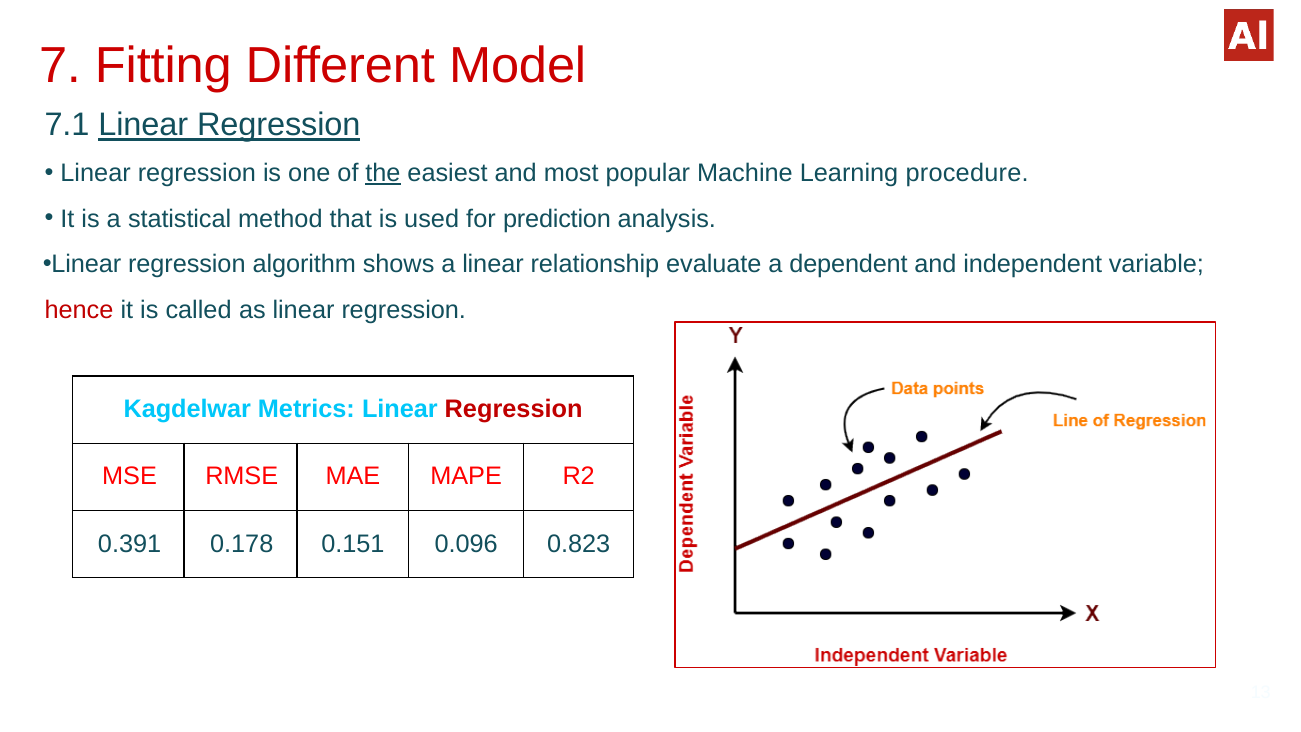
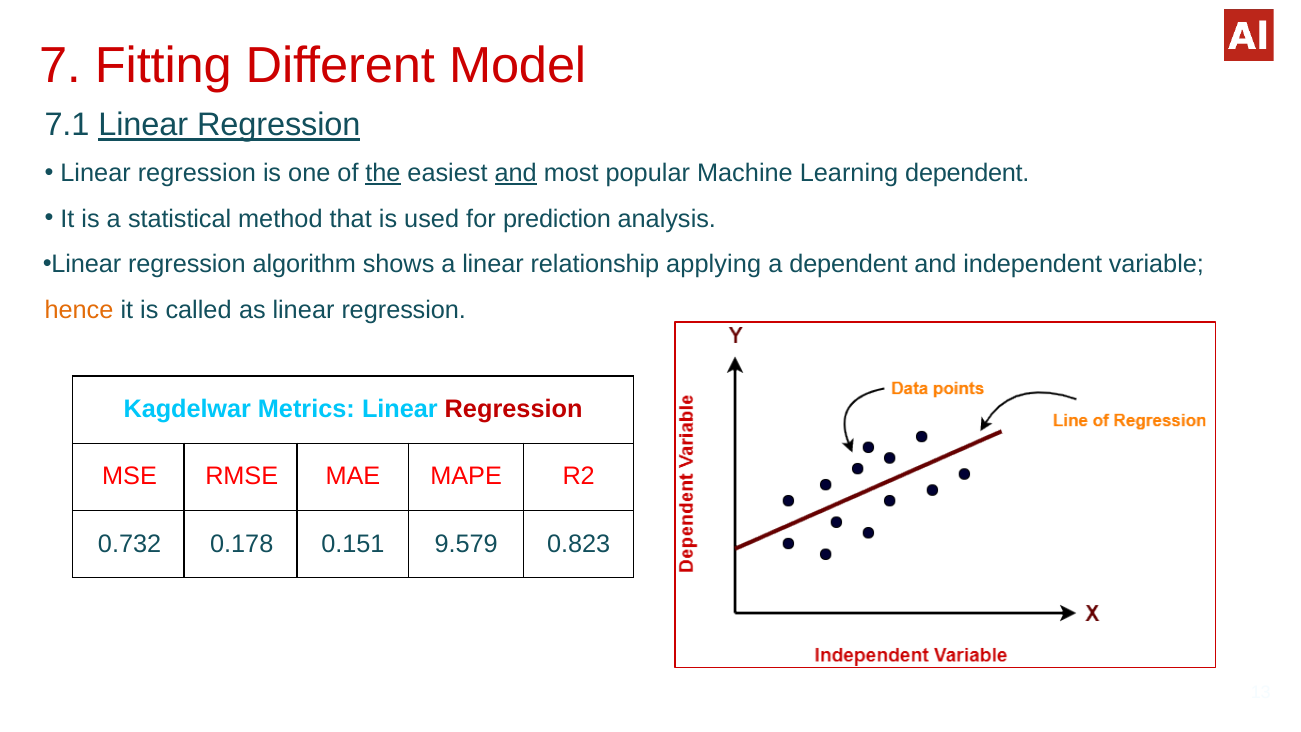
and underline: none -> present (516, 173)
Learning procedure: procedure -> dependent (967, 173)
evaluate: evaluate -> applying (714, 264)
hence colour: red -> orange (79, 310)
0.391: 0.391 -> 0.732 (130, 544)
0.096: 0.096 -> 9.579 (466, 544)
